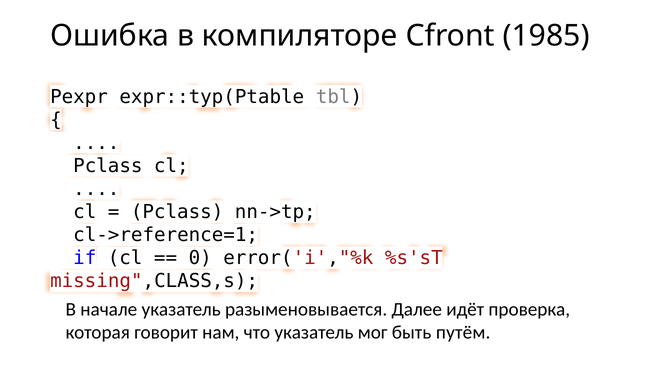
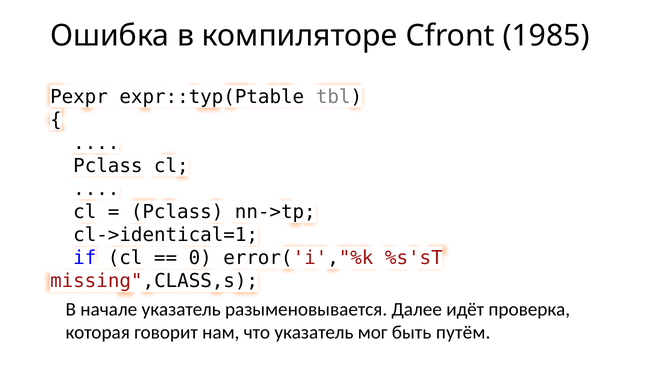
cl->reference=1: cl->reference=1 -> cl->identical=1 (166, 235)
